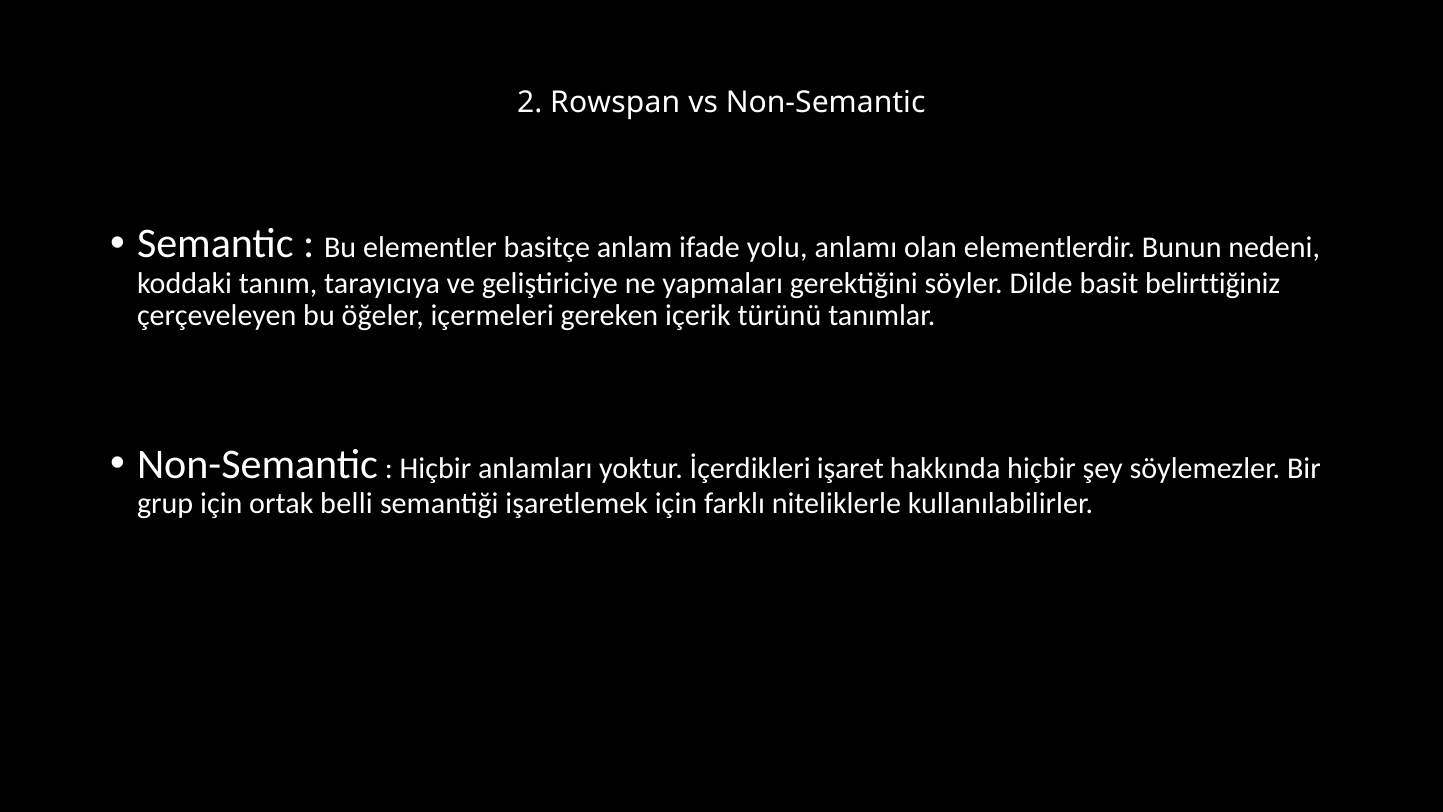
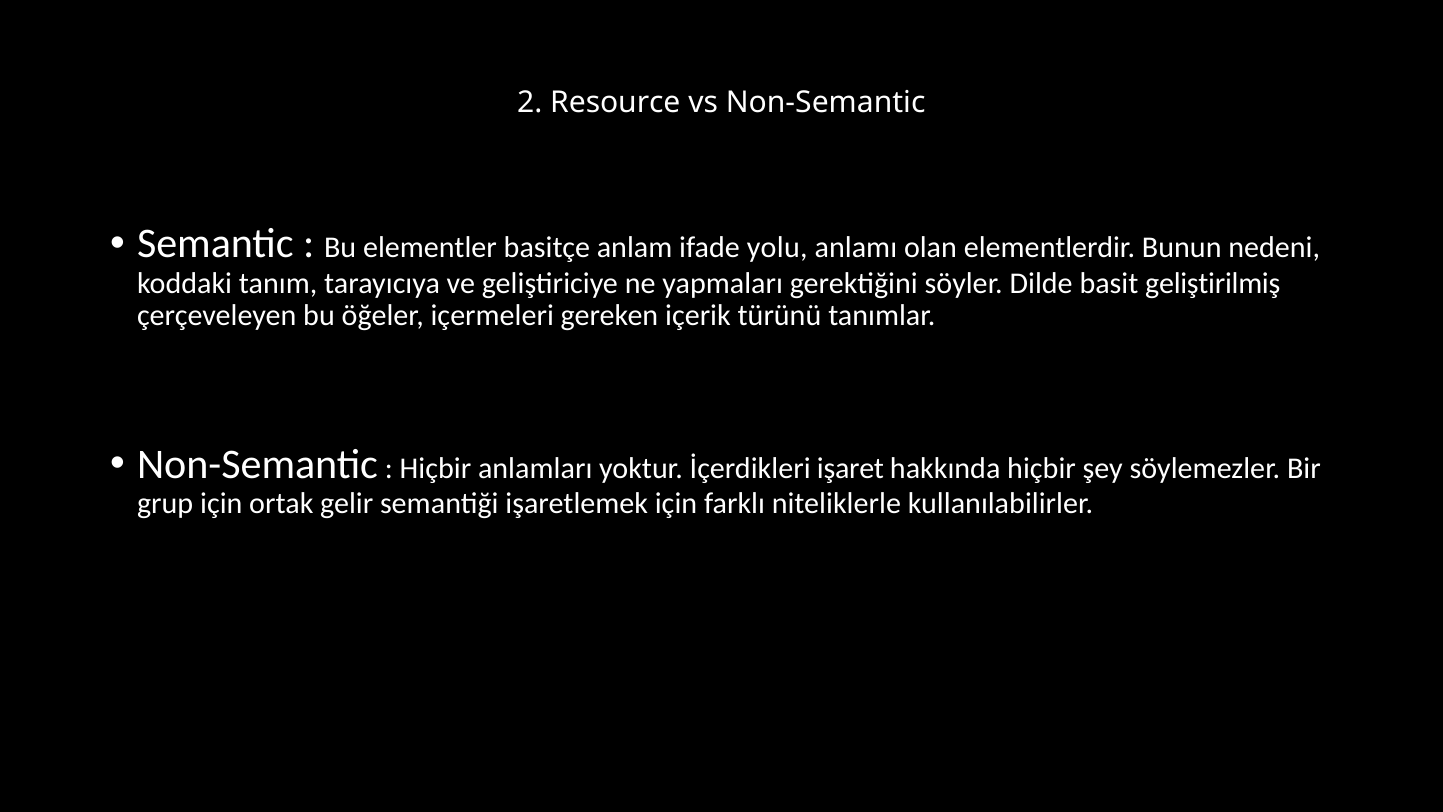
Rowspan: Rowspan -> Resource (615, 102)
belirttiğiniz: belirttiğiniz -> geliştirilmiş (1213, 283)
belli: belli -> gelir (347, 503)
